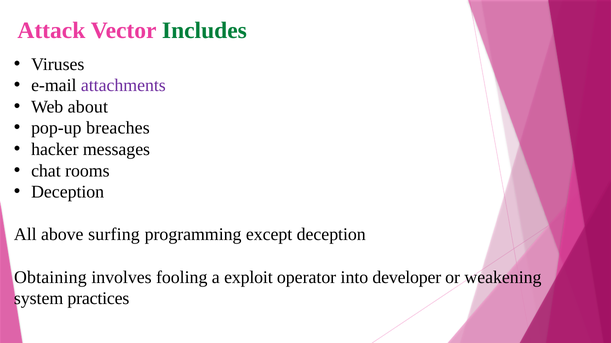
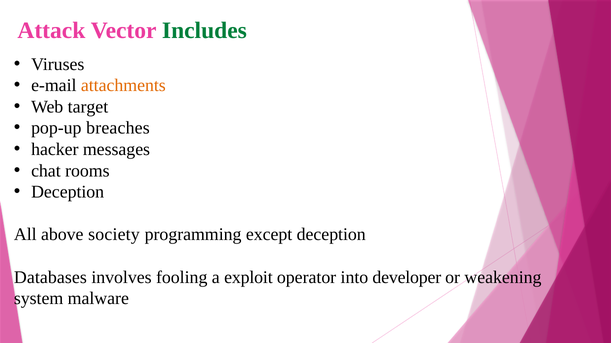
attachments colour: purple -> orange (123, 86)
about: about -> target (88, 107)
surfing: surfing -> society (114, 235)
Obtaining: Obtaining -> Databases (50, 278)
practices: practices -> malware (98, 299)
